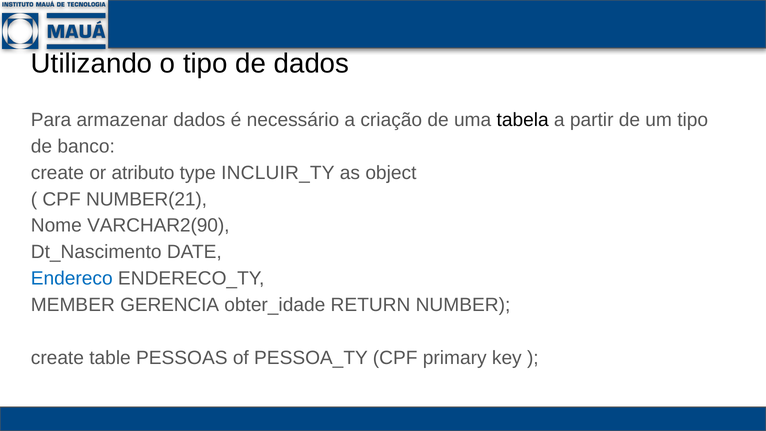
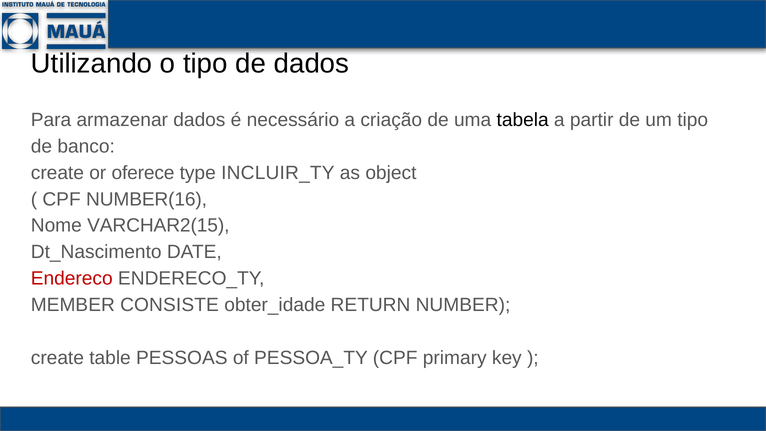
atributo: atributo -> oferece (143, 173)
NUMBER(21: NUMBER(21 -> NUMBER(16 (147, 199)
VARCHAR2(90: VARCHAR2(90 -> VARCHAR2(15 (158, 226)
Endereco colour: blue -> red (72, 278)
GERENCIA: GERENCIA -> CONSISTE (169, 305)
